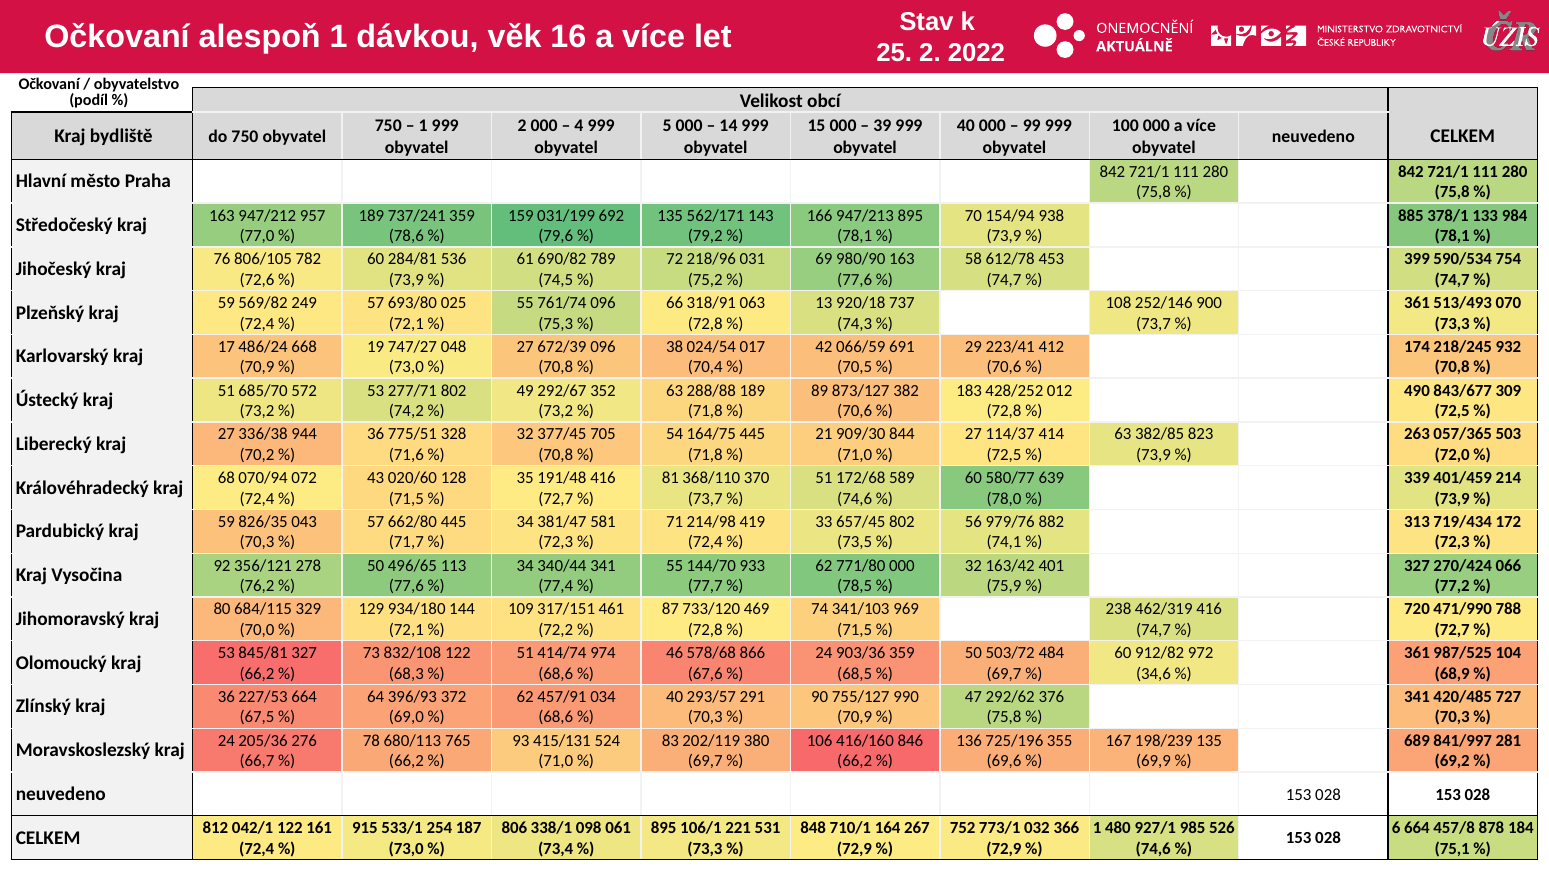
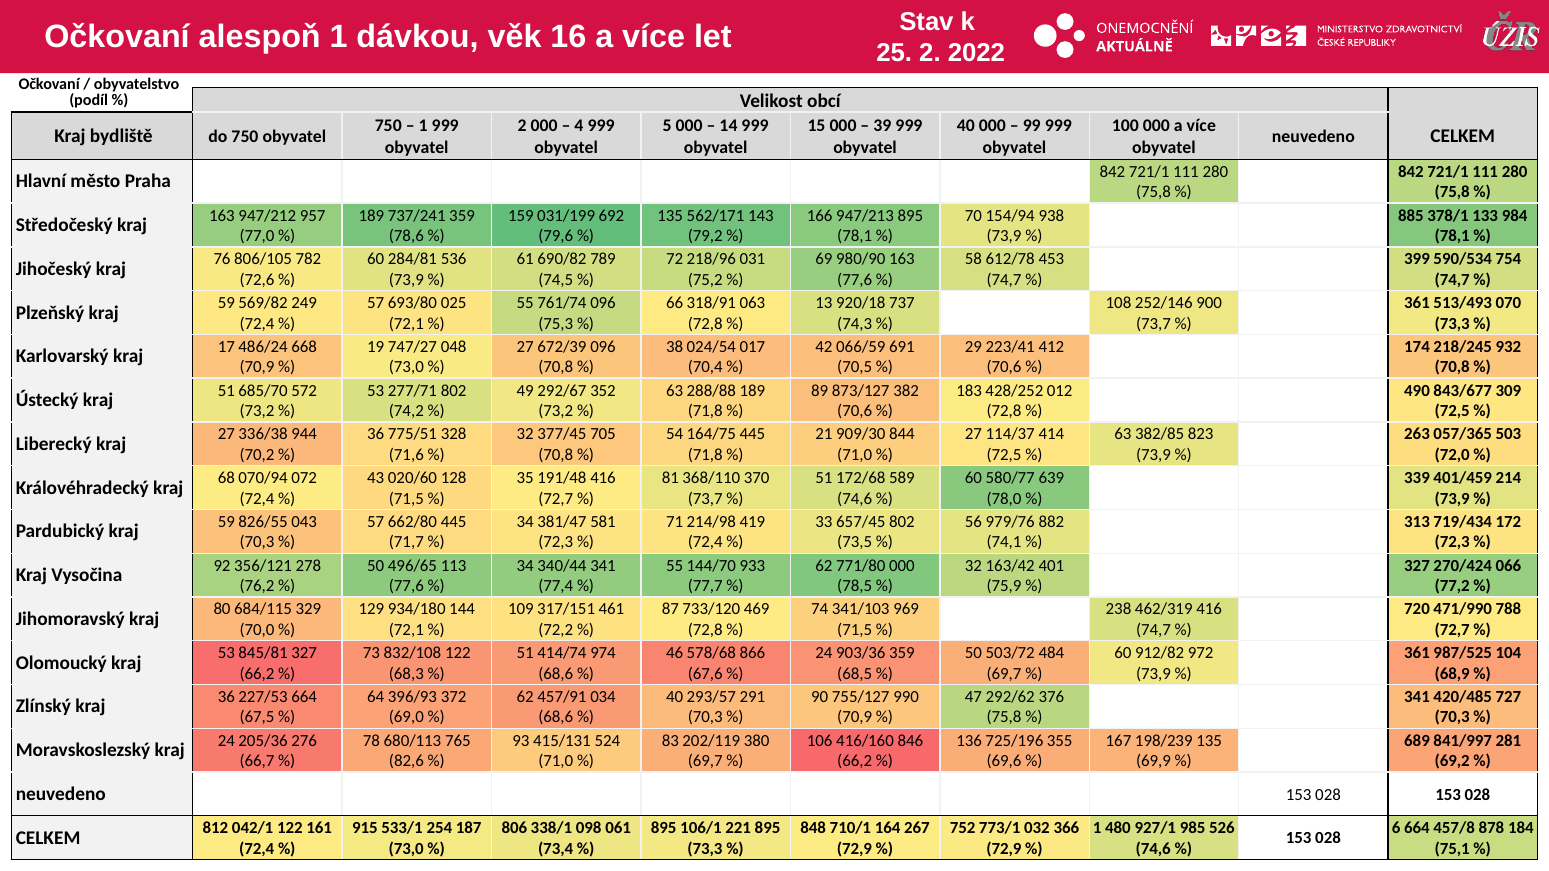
826/35: 826/35 -> 826/55 (263, 522)
34,6: 34,6 -> 73,9 (1154, 674)
66,2: 66,2 -> 82,6 (406, 761)
221 531: 531 -> 895 (768, 828)
